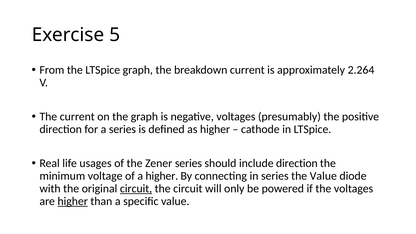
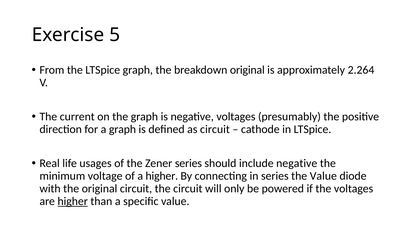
breakdown current: current -> original (247, 70)
a series: series -> graph (122, 129)
as higher: higher -> circuit (215, 129)
include direction: direction -> negative (297, 163)
circuit underline: present -> none (136, 189)
